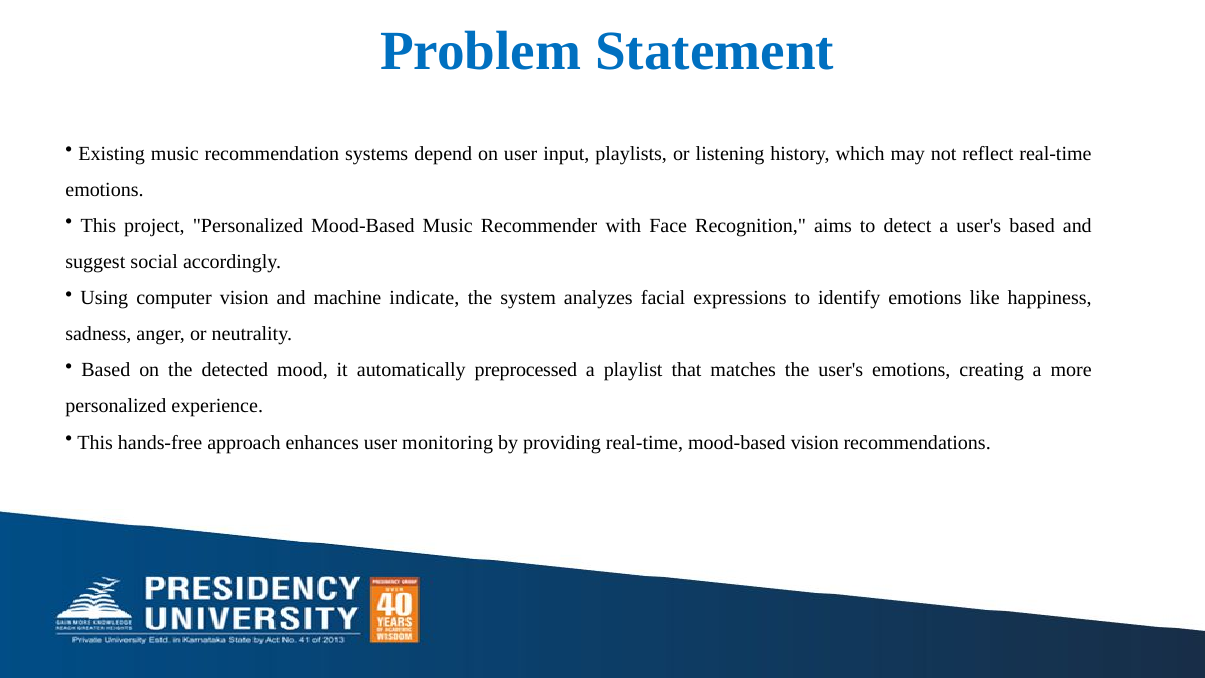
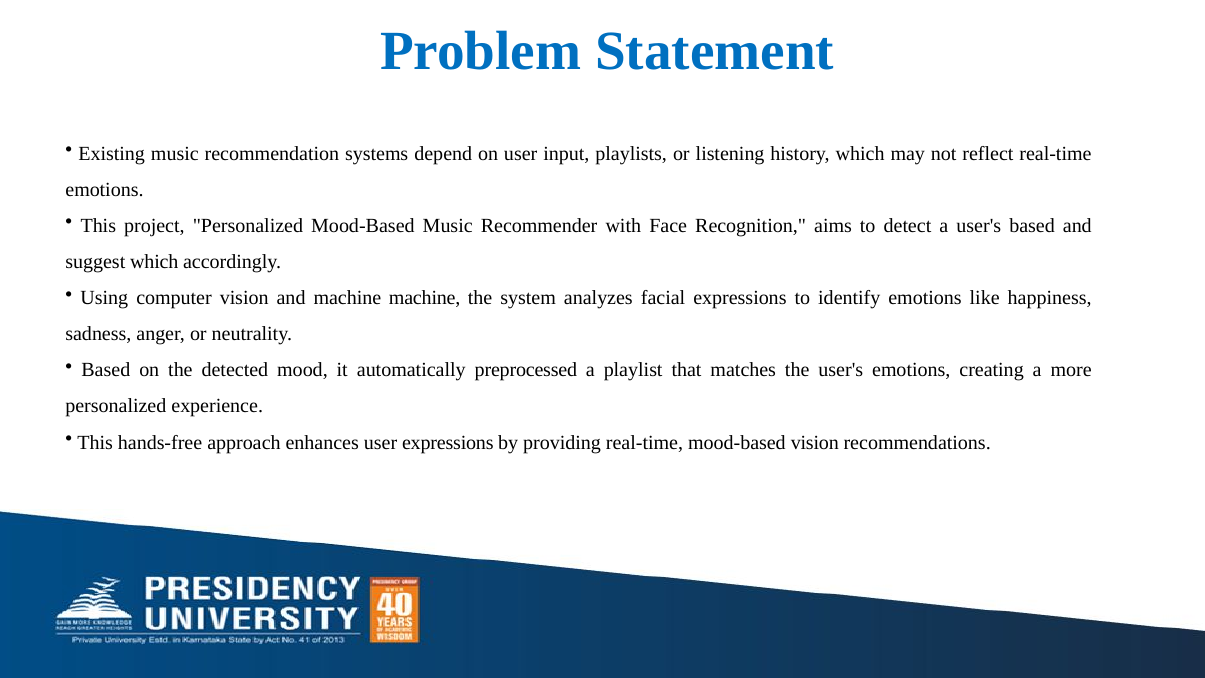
suggest social: social -> which (154, 262)
machine indicate: indicate -> machine (425, 298)
user monitoring: monitoring -> expressions (448, 442)
